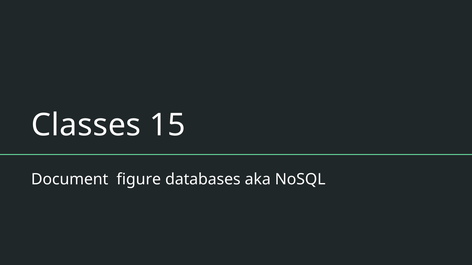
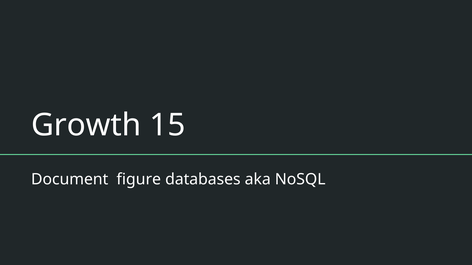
Classes: Classes -> Growth (86, 125)
